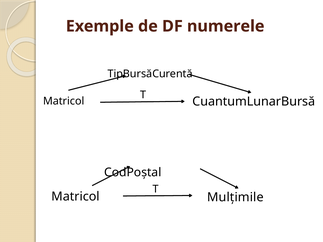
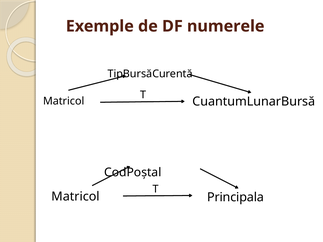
Mulţimile: Mulţimile -> Principala (236, 198)
